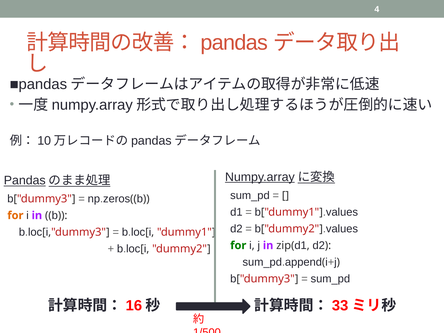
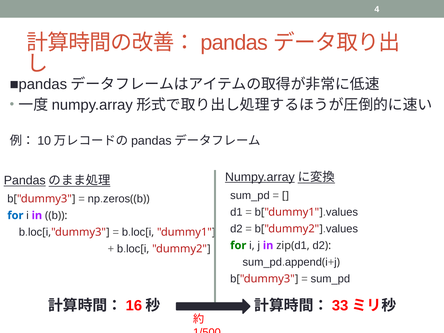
for colour: orange -> blue (15, 215)
